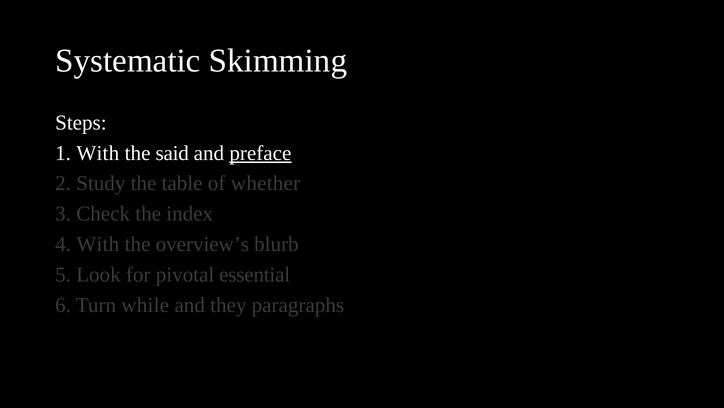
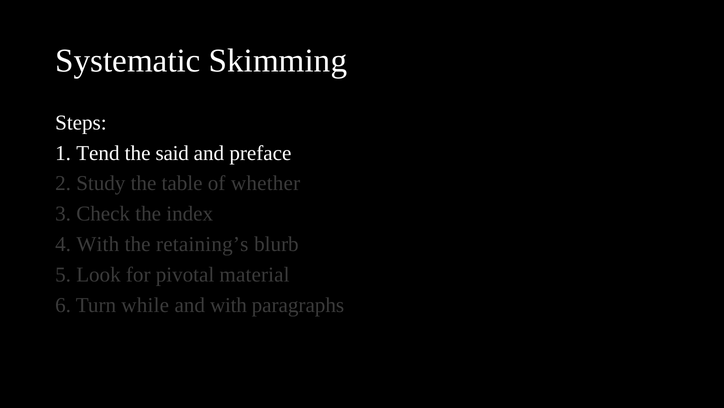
1 With: With -> Tend (98, 153)
preface underline: present -> none (260, 153)
overview’s: overview’s -> retaining’s (202, 244)
essential: essential -> material (254, 274)
and they: they -> with (228, 305)
